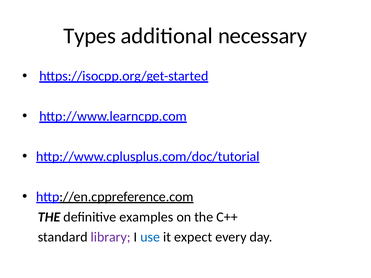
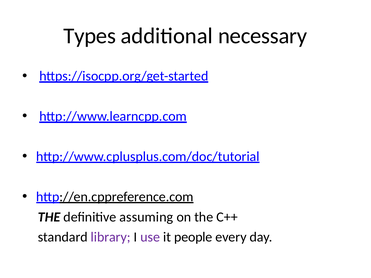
examples: examples -> assuming (146, 217)
use colour: blue -> purple (150, 237)
expect: expect -> people (193, 237)
